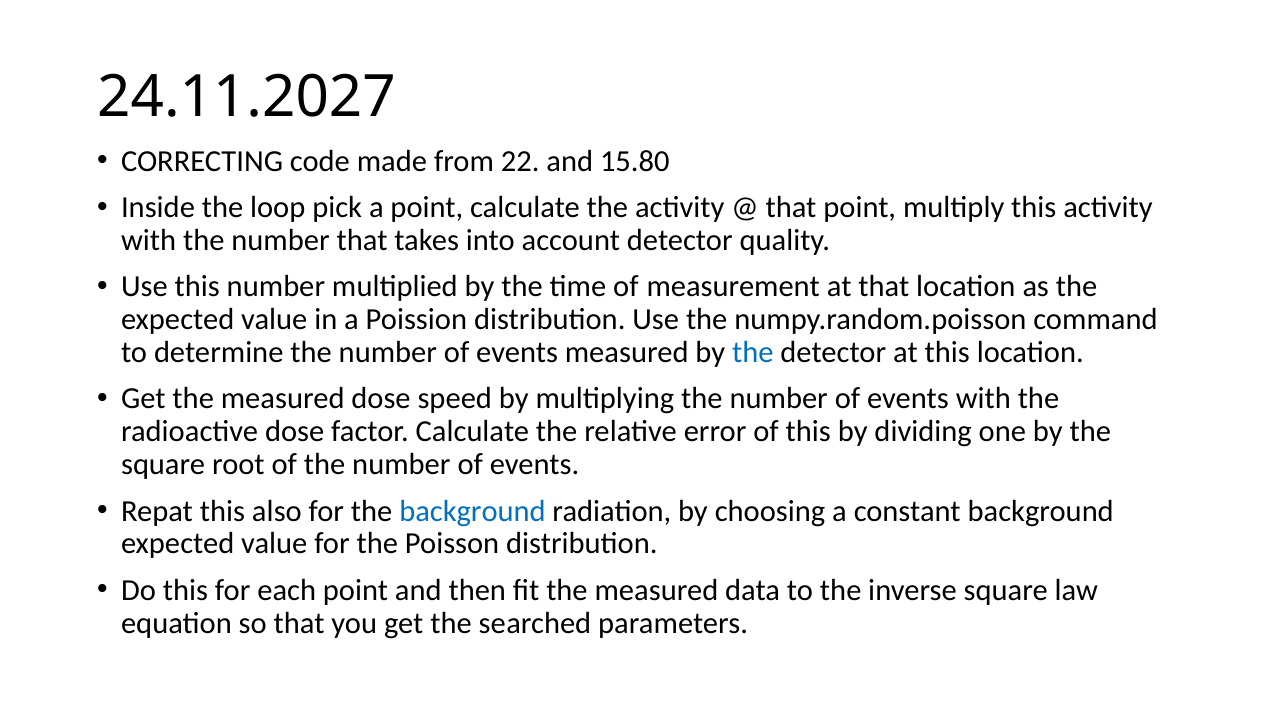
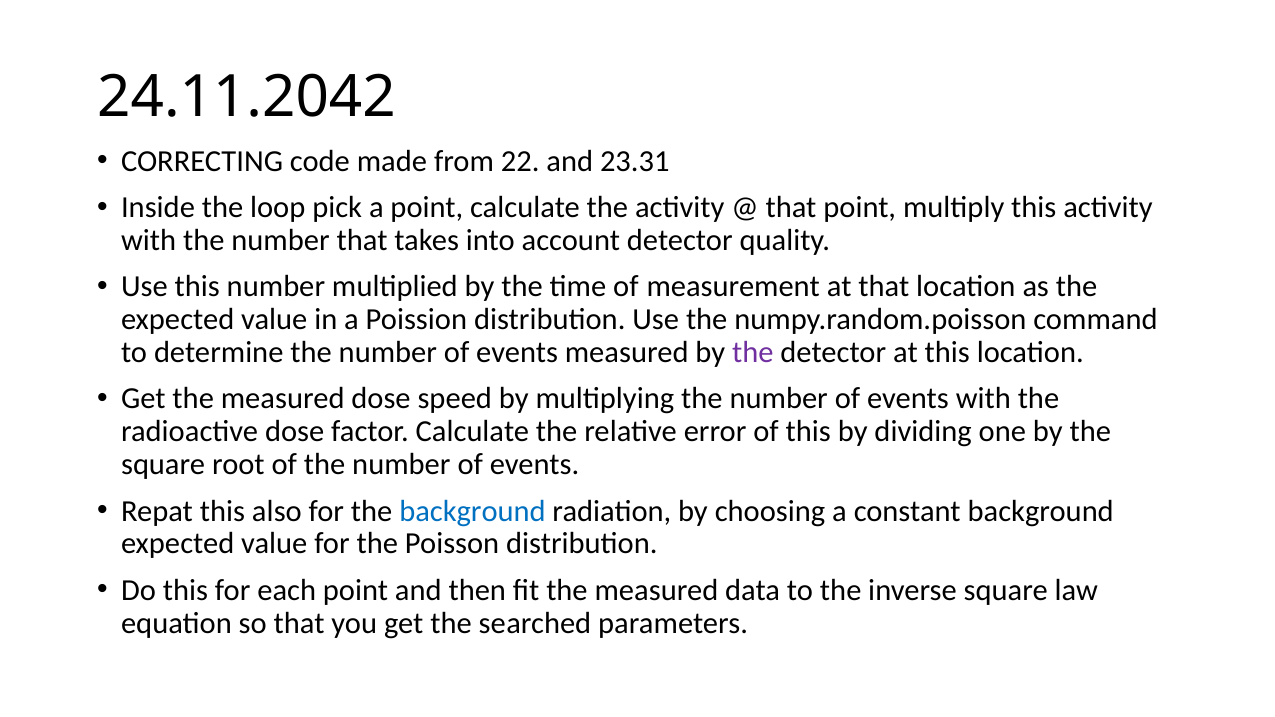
24.11.2027: 24.11.2027 -> 24.11.2042 (246, 97)
15.80: 15.80 -> 23.31 (635, 161)
the colour: blue -> purple (753, 353)
